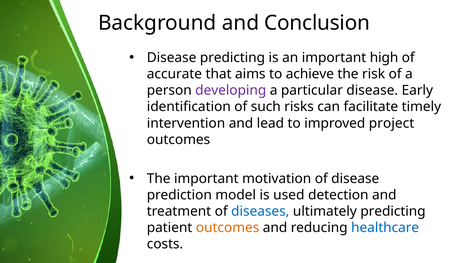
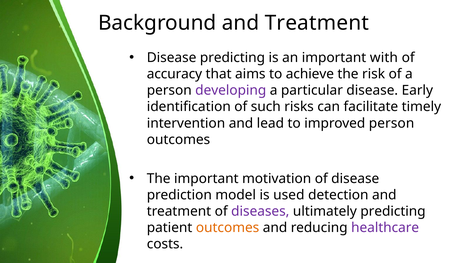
Background and Conclusion: Conclusion -> Treatment (317, 23)
high: high -> with (384, 58)
accurate: accurate -> accuracy (174, 74)
improved project: project -> person (392, 123)
diseases colour: blue -> purple (260, 211)
healthcare colour: blue -> purple (385, 228)
